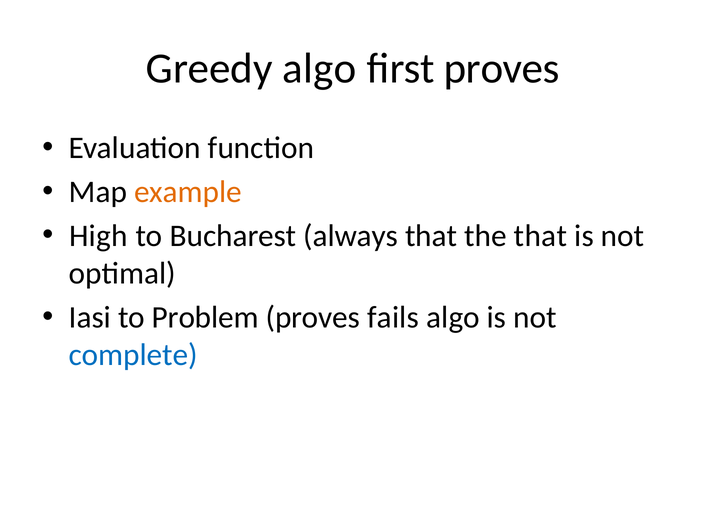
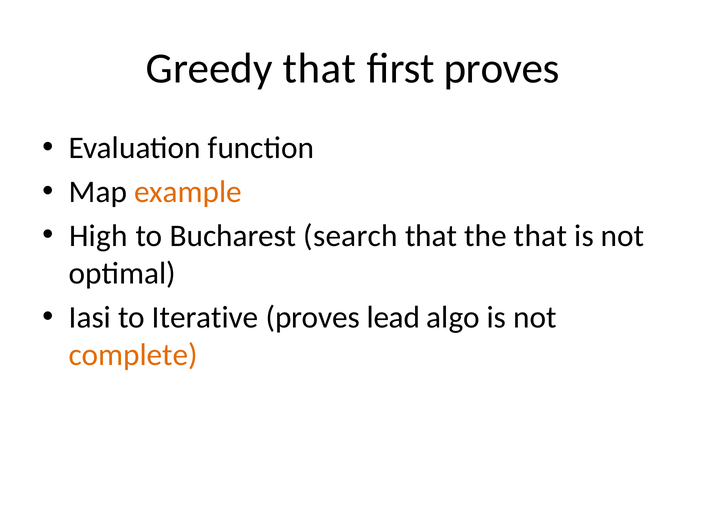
Greedy algo: algo -> that (319, 68)
always: always -> search (351, 236)
Problem: Problem -> Iterative (205, 317)
fails: fails -> lead (393, 317)
complete colour: blue -> orange (133, 355)
